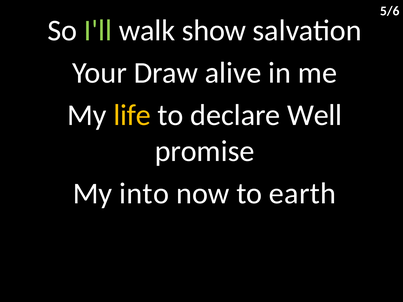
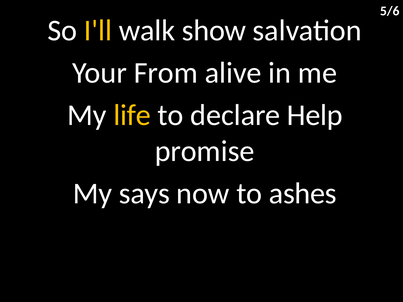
I'll colour: light green -> yellow (98, 31)
Draw: Draw -> From (166, 73)
Well: Well -> Help (315, 115)
into: into -> says (144, 194)
earth: earth -> ashes (303, 194)
